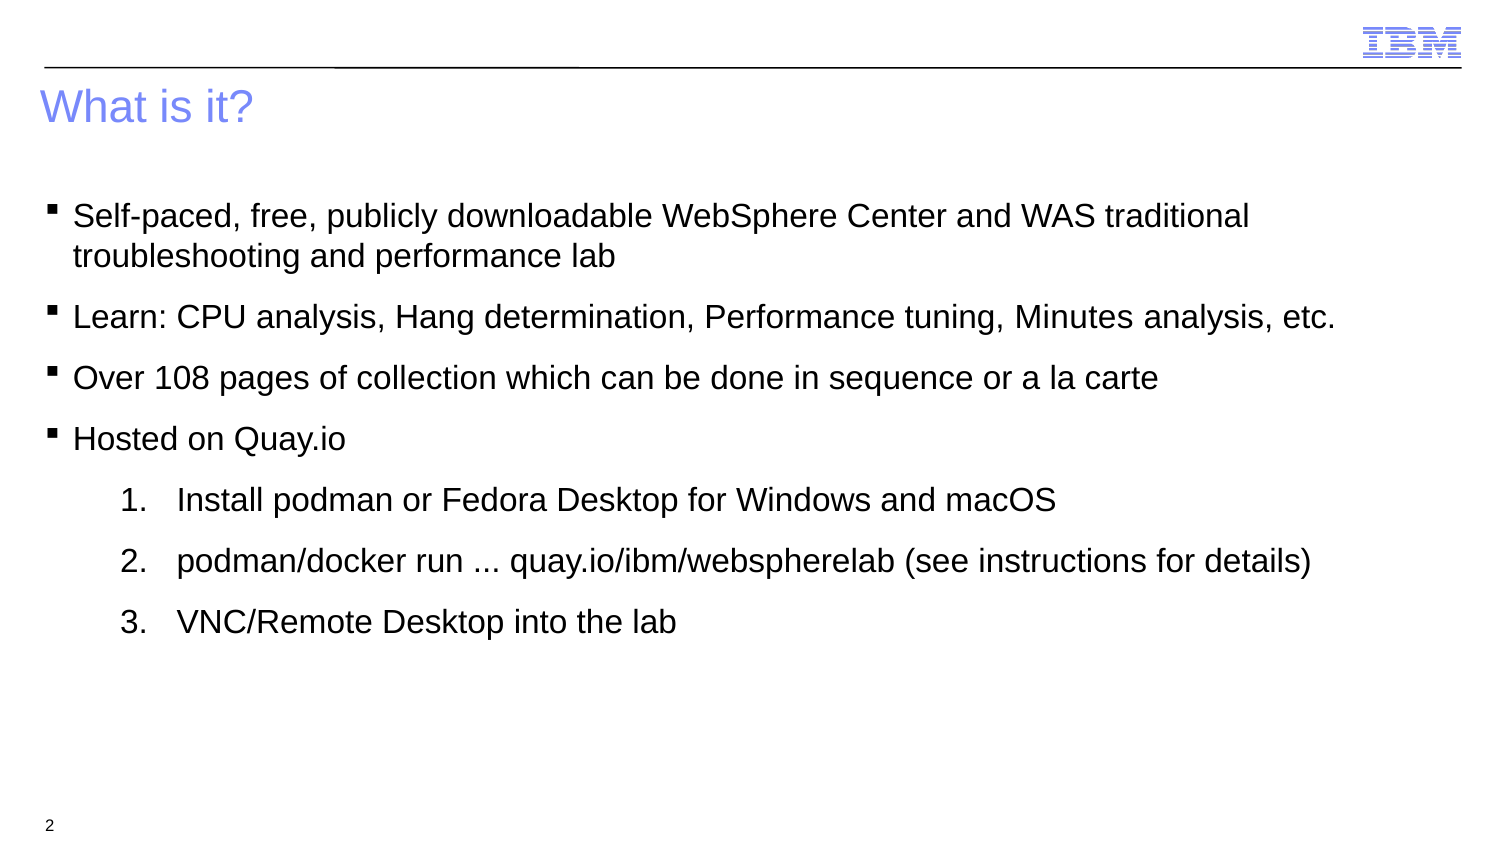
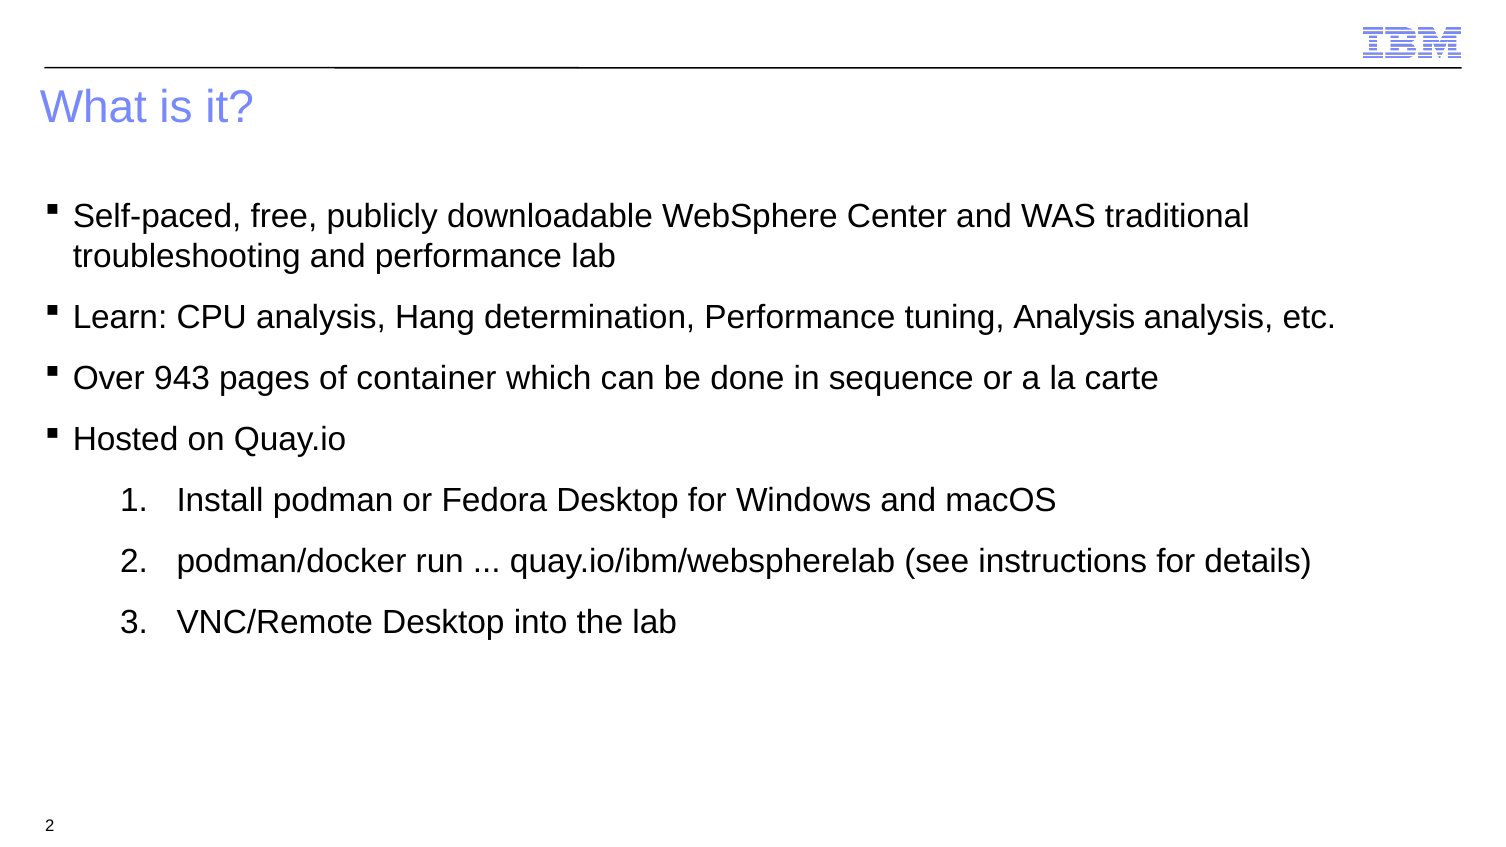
tuning Minutes: Minutes -> Analysis (1074, 318)
108: 108 -> 943 (182, 379)
collection: collection -> container (427, 379)
